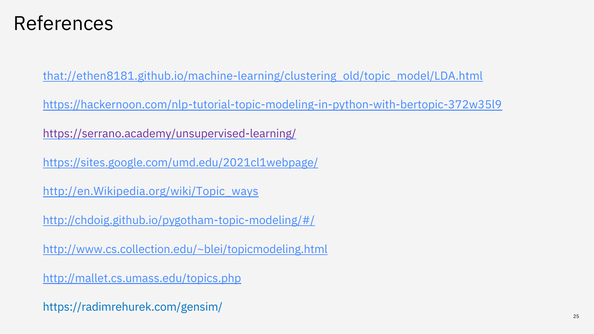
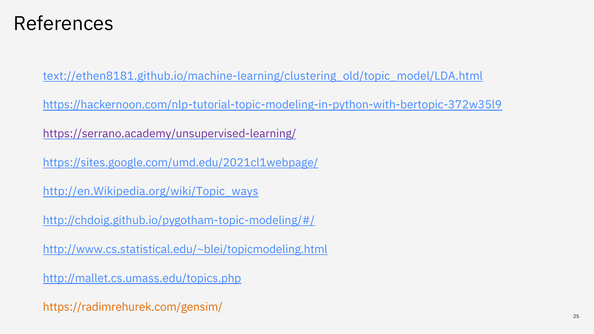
that://ethen8181.github.io/machine-learning/clustering_old/topic_model/LDA.html: that://ethen8181.github.io/machine-learning/clustering_old/topic_model/LDA.html -> text://ethen8181.github.io/machine-learning/clustering_old/topic_model/LDA.html (263, 76)
http://www.cs.collection.edu/~blei/topicmodeling.html: http://www.cs.collection.edu/~blei/topicmodeling.html -> http://www.cs.statistical.edu/~blei/topicmodeling.html (185, 249)
https://radimrehurek.com/gensim/ colour: blue -> orange (133, 307)
